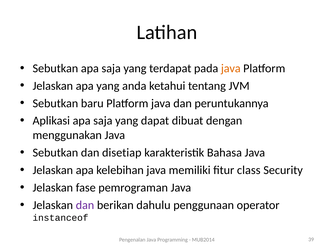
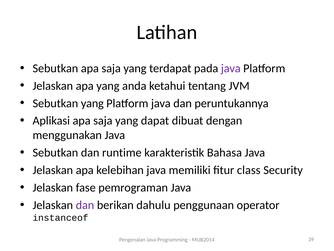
java colour: orange -> purple (231, 68)
Sebutkan baru: baru -> yang (92, 103)
disetiap: disetiap -> runtime (122, 152)
